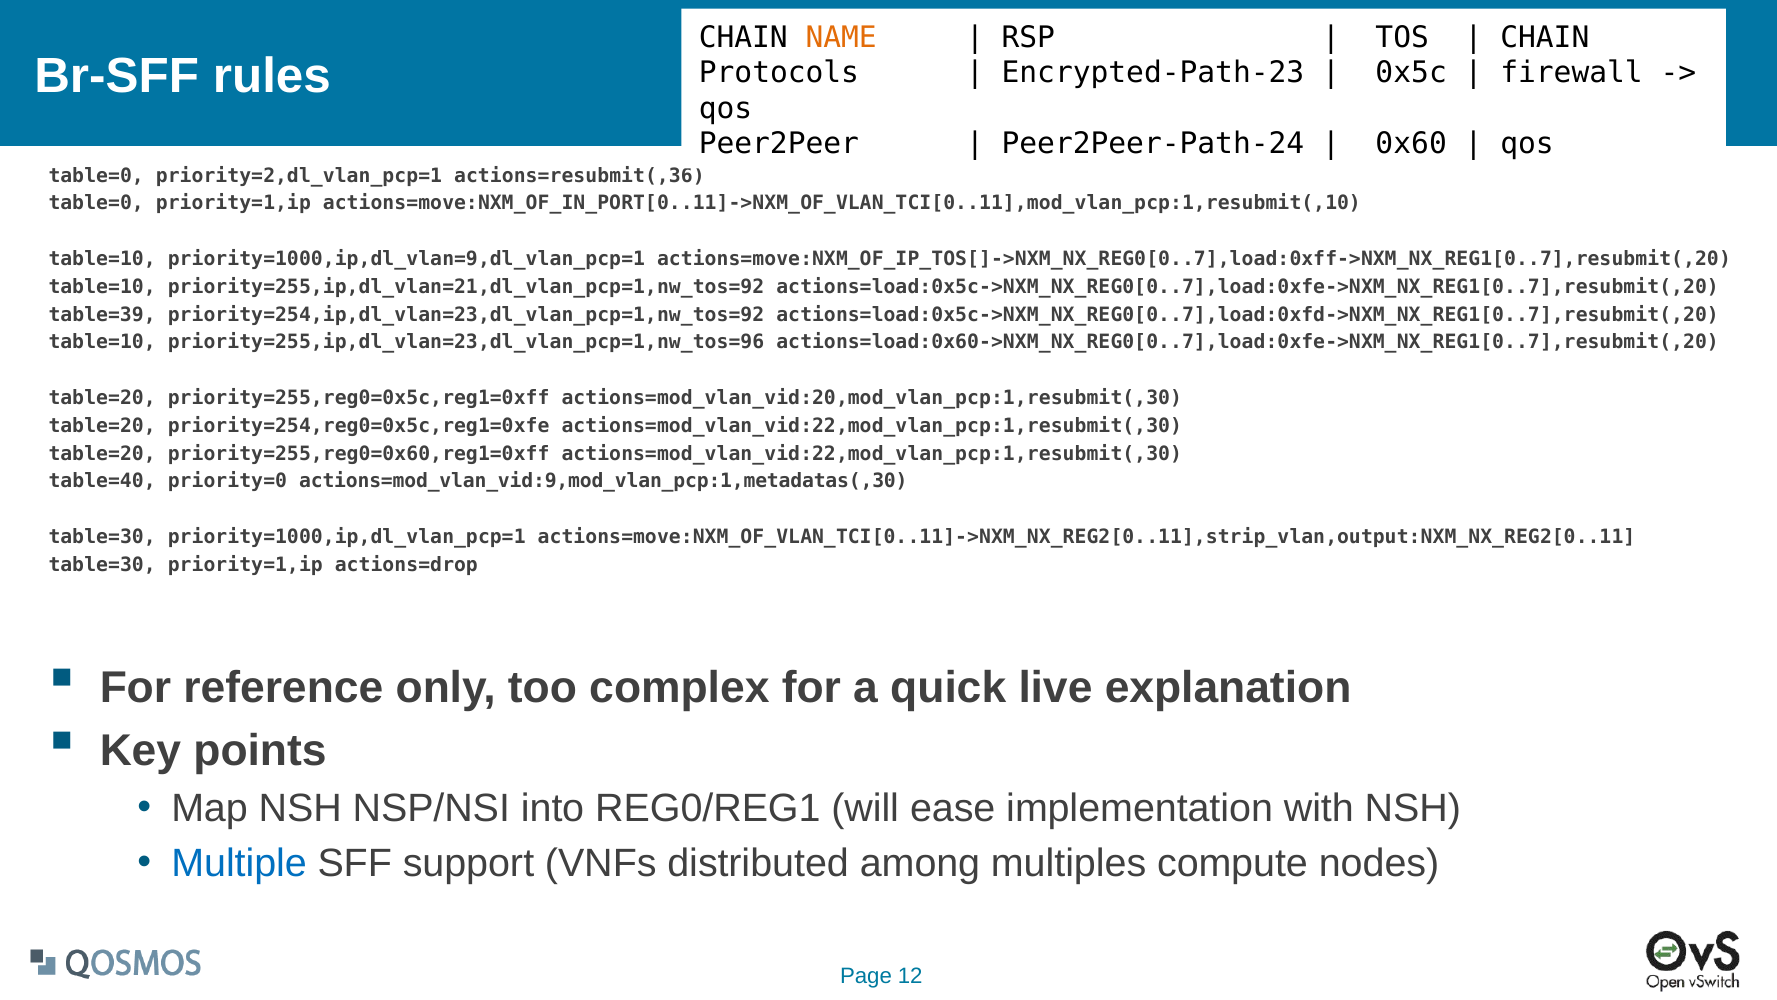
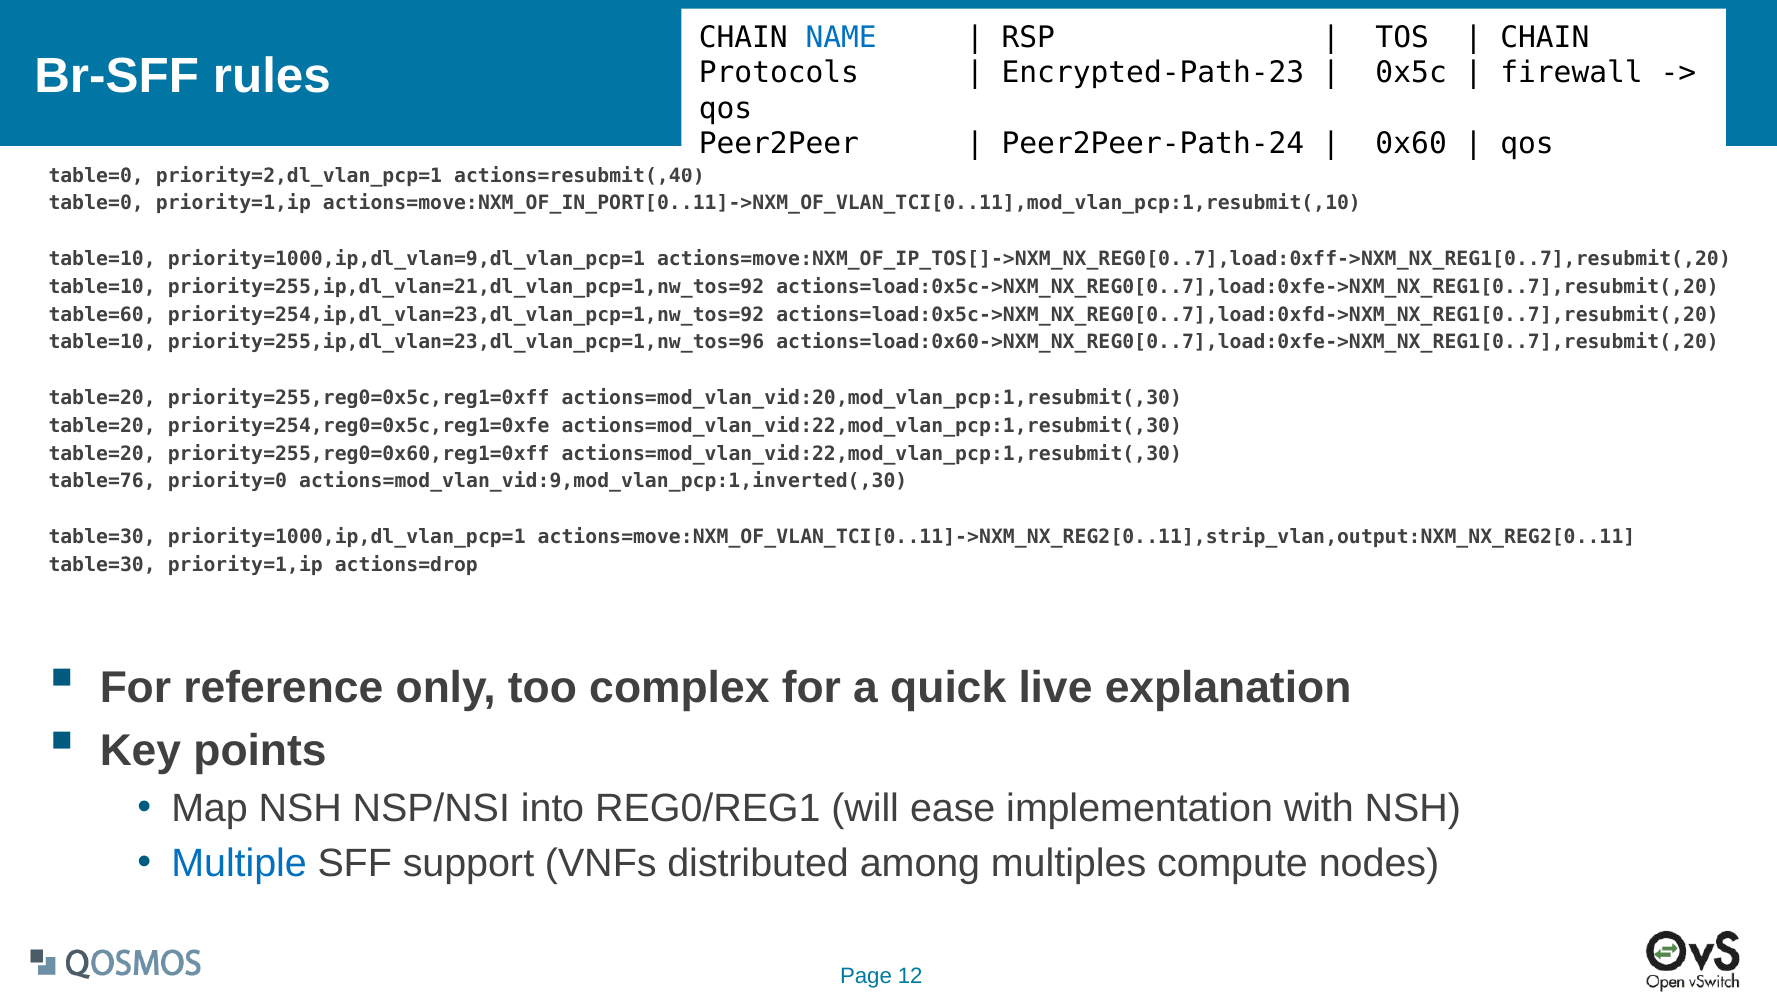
NAME colour: orange -> blue (841, 37)
actions=resubmit(,36: actions=resubmit(,36 -> actions=resubmit(,40 (579, 176)
table=39: table=39 -> table=60 (102, 314)
table=40: table=40 -> table=76 (102, 481)
actions=mod_vlan_vid:9,mod_vlan_pcp:1,metadatas(,30: actions=mod_vlan_vid:9,mod_vlan_pcp:1,metadatas(,30 -> actions=mod_vlan_vid:9,mod_vlan_pcp:1,inverted(,30 (603, 481)
